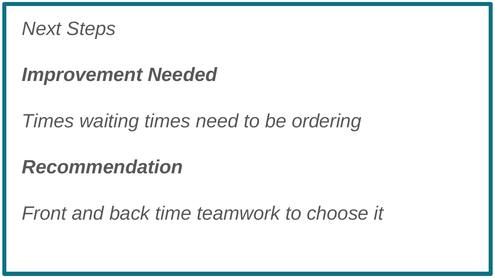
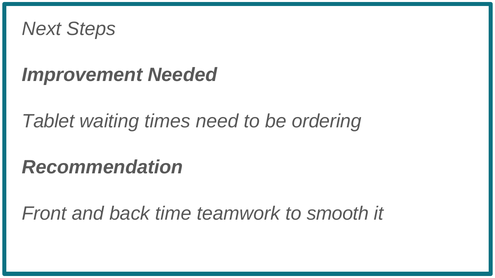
Times: Times -> Tablet (48, 121)
choose: choose -> smooth (338, 214)
